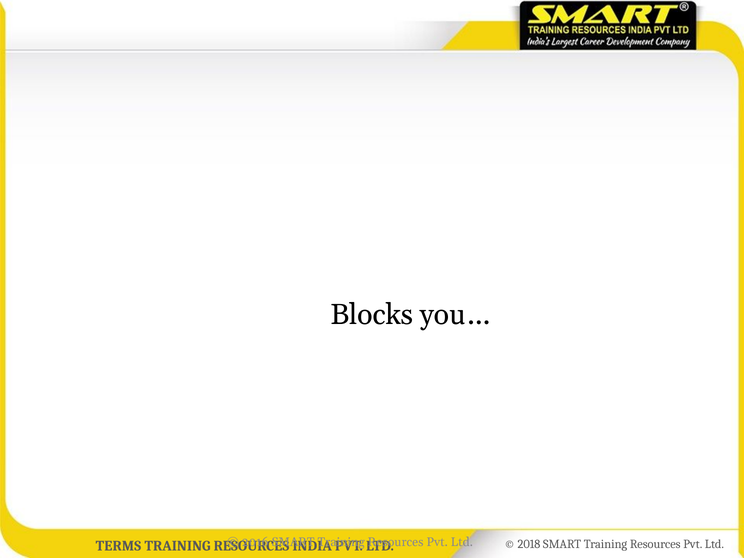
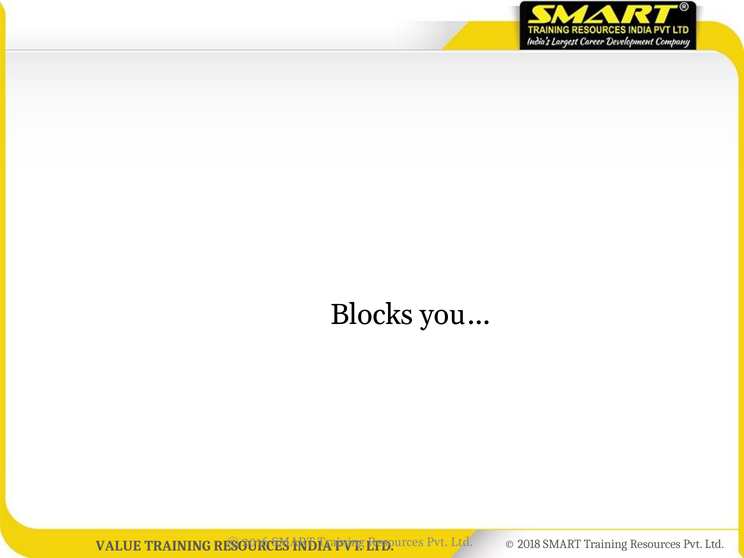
TERMS: TERMS -> VALUE (118, 546)
